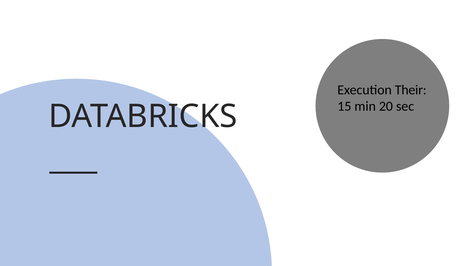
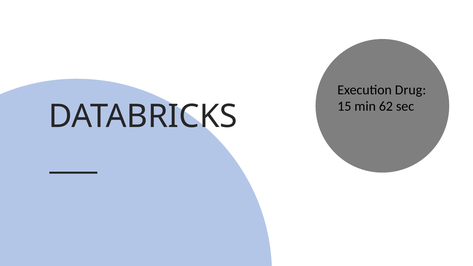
Their: Their -> Drug (411, 90)
20: 20 -> 62 (386, 106)
